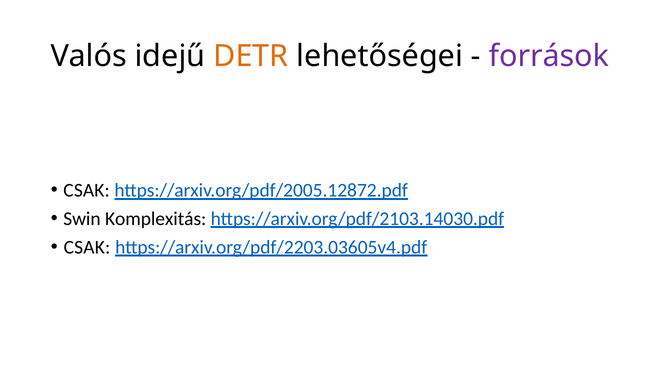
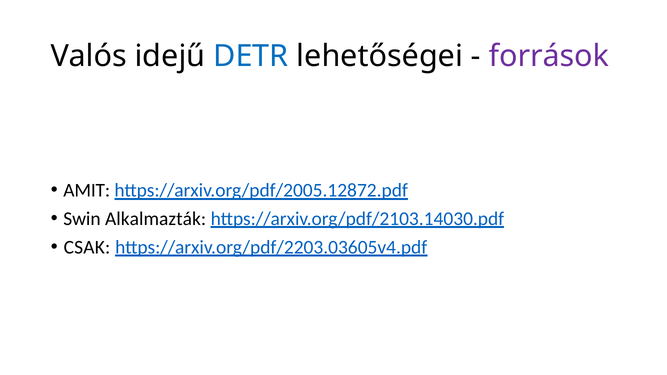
DETR colour: orange -> blue (251, 56)
CSAK: CSAK -> AMIT (87, 191)
Komplexitás: Komplexitás -> Alkalmazták (156, 219)
